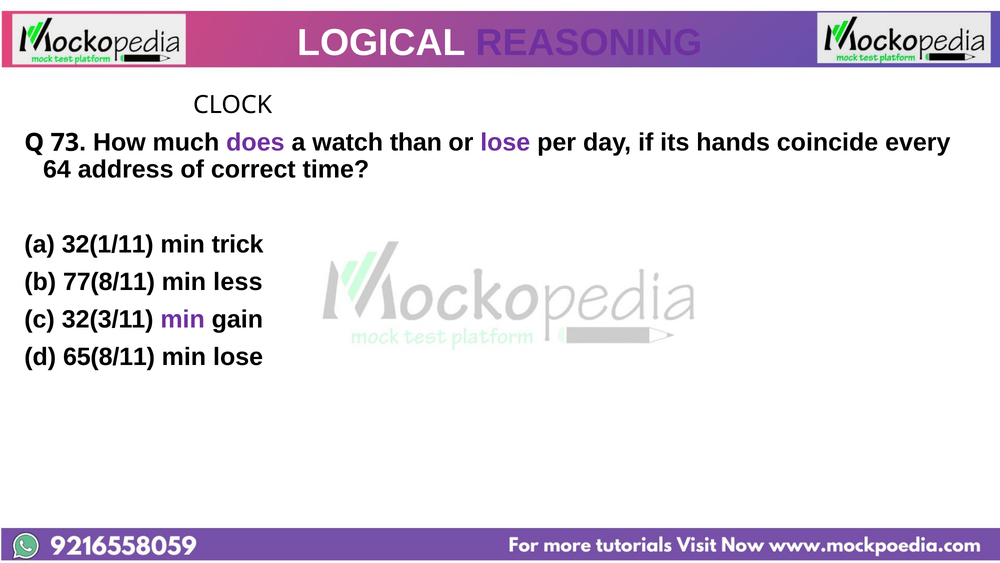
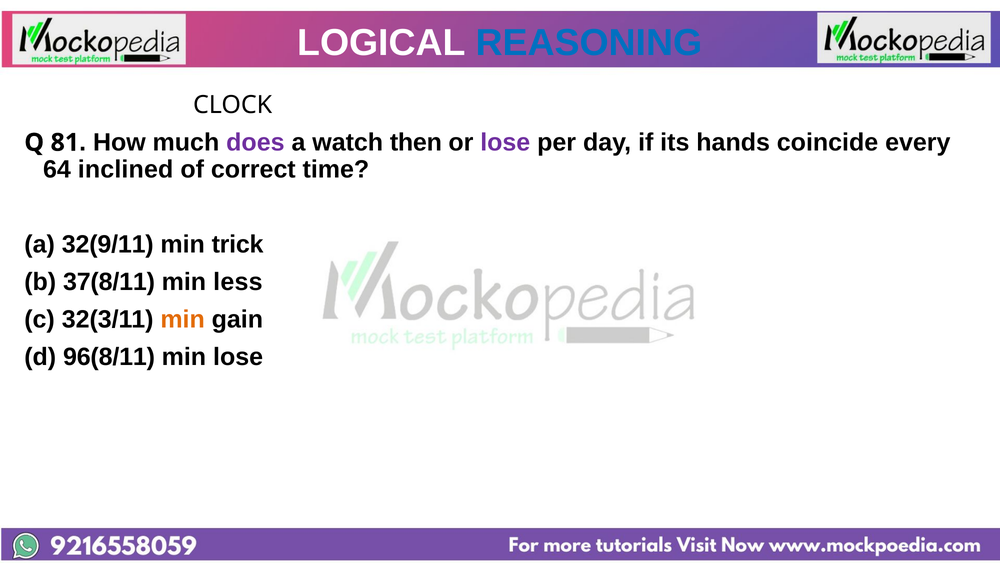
REASONING colour: purple -> blue (589, 43)
73: 73 -> 81 (65, 142)
than: than -> then (416, 142)
address: address -> inclined (126, 169)
32(1/11: 32(1/11 -> 32(9/11 (108, 244)
77(8/11: 77(8/11 -> 37(8/11 (109, 282)
min colour: purple -> orange (183, 319)
65(8/11: 65(8/11 -> 96(8/11 (109, 356)
